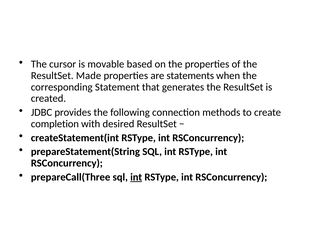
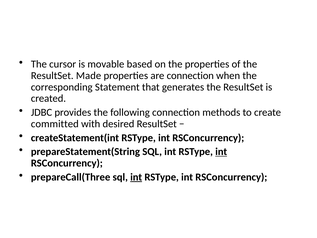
are statements: statements -> connection (190, 76)
completion: completion -> committed (55, 124)
int underline: none -> present (221, 152)
